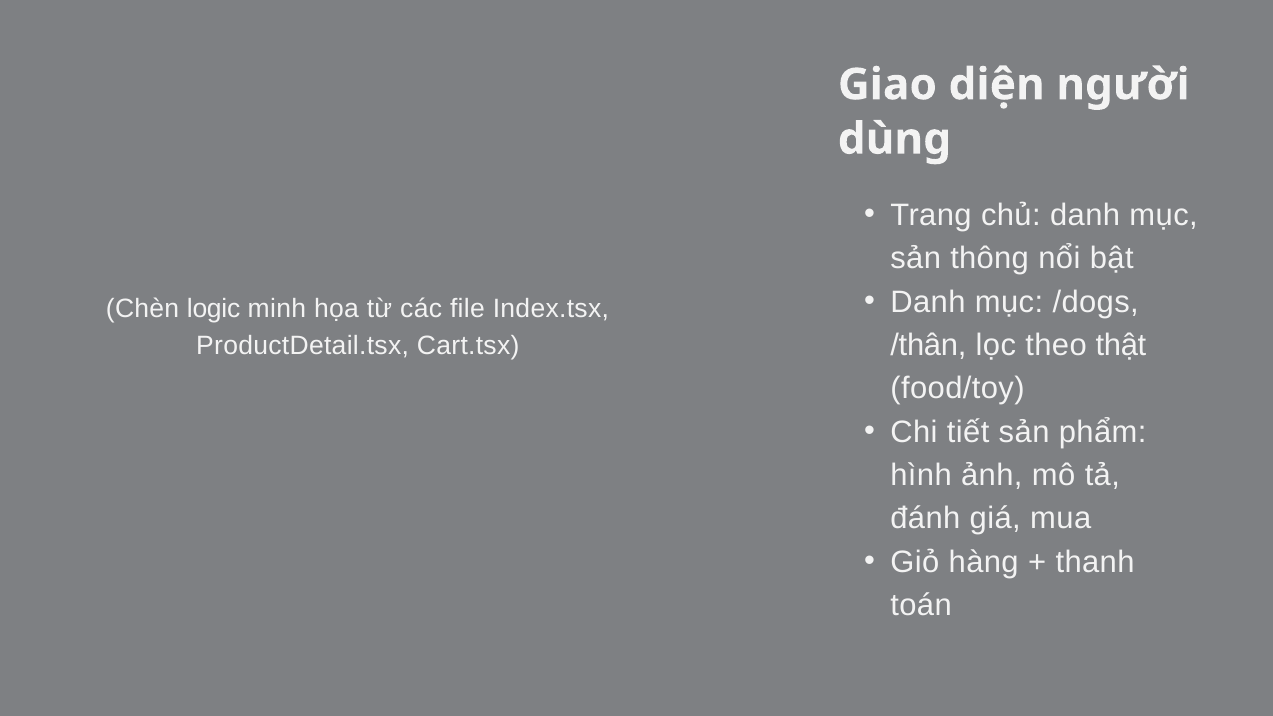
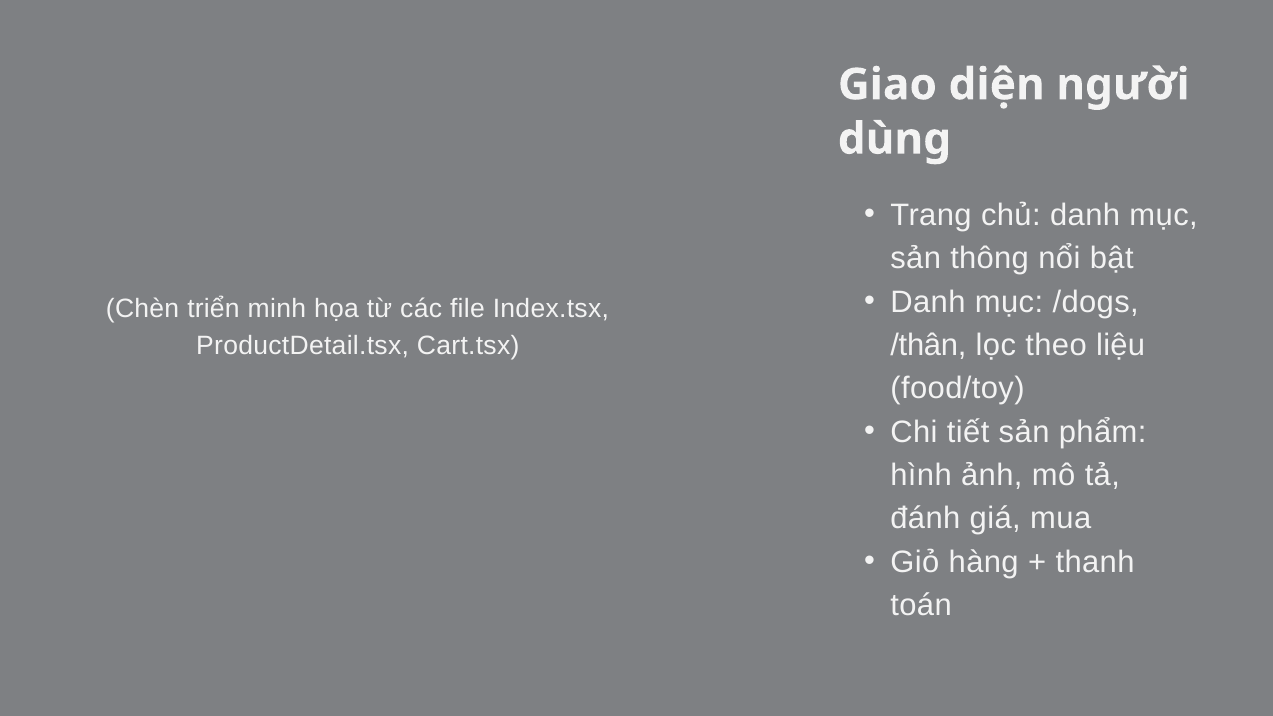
logic: logic -> triển (213, 309)
thật: thật -> liệu (1121, 345)
